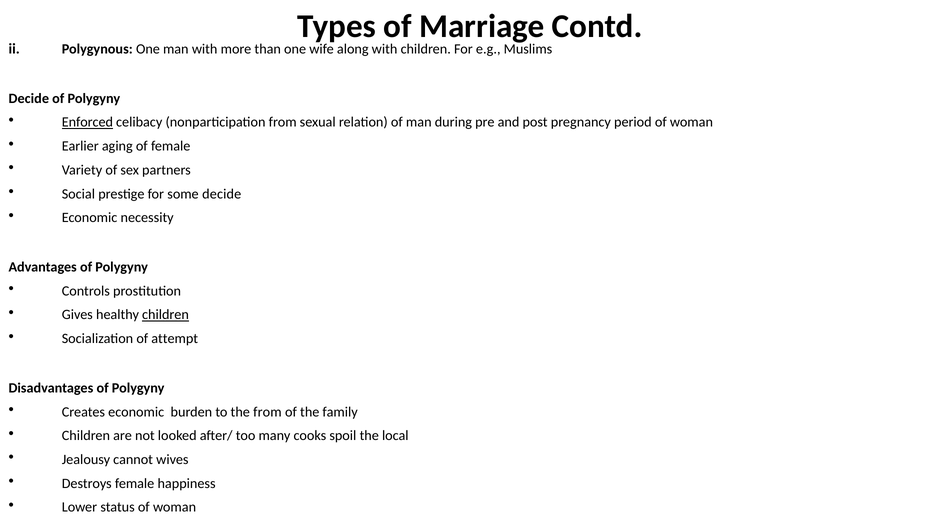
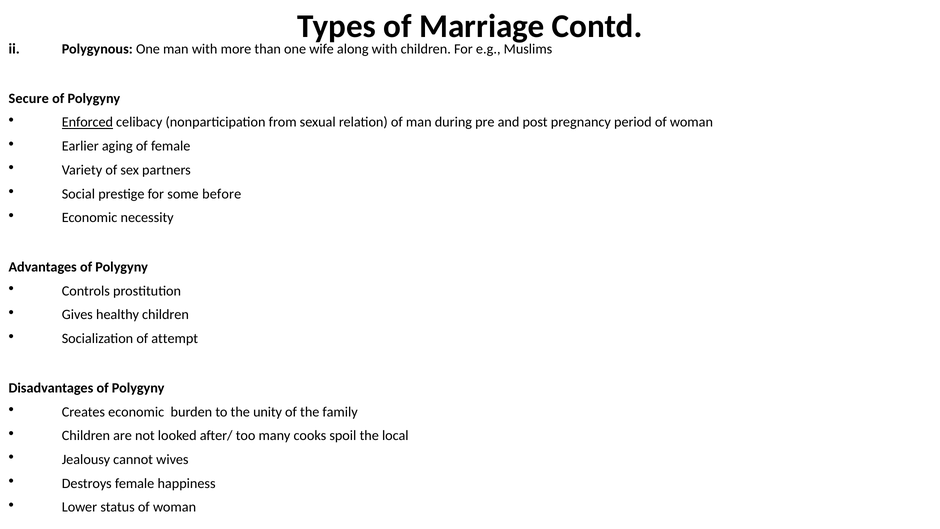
Decide: Decide -> Secure (29, 98)
some decide: decide -> before (222, 194)
children underline: present -> none (165, 315)
the from: from -> unity (268, 412)
